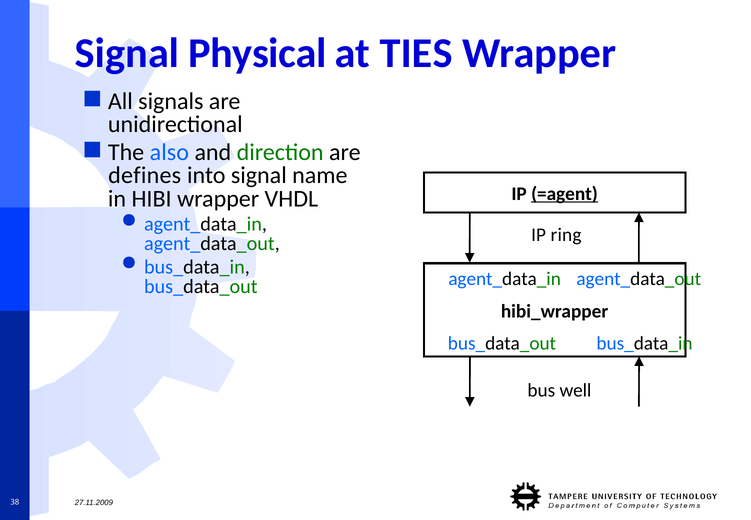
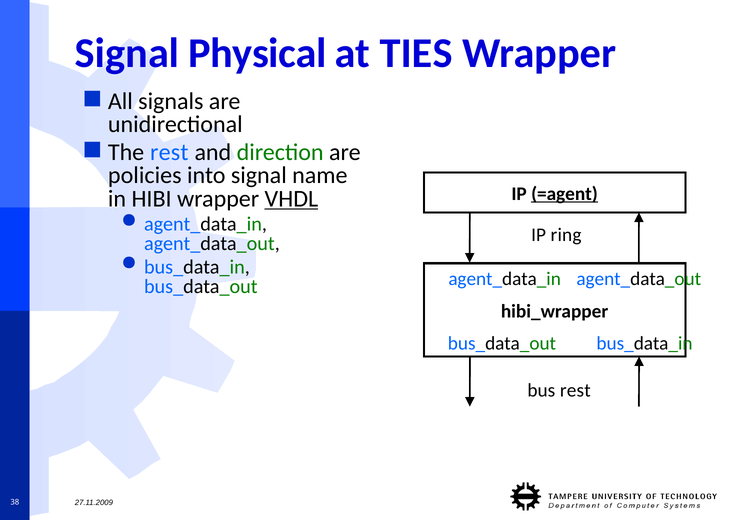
The also: also -> rest (169, 152)
defines: defines -> policies (145, 176)
VHDL underline: none -> present (291, 199)
bus well: well -> rest (575, 390)
